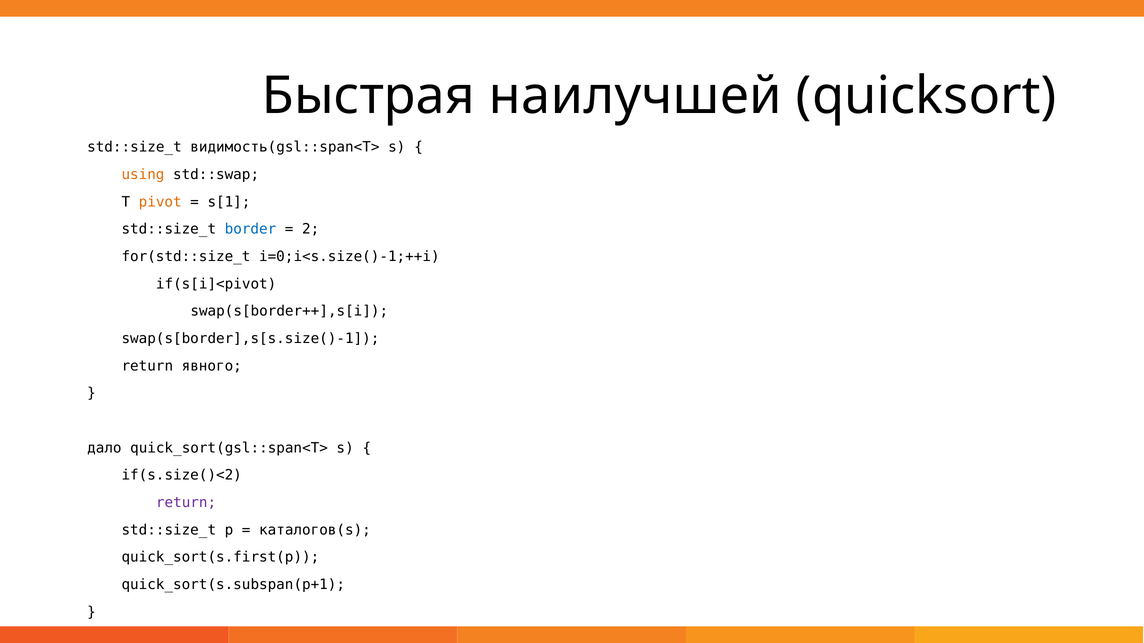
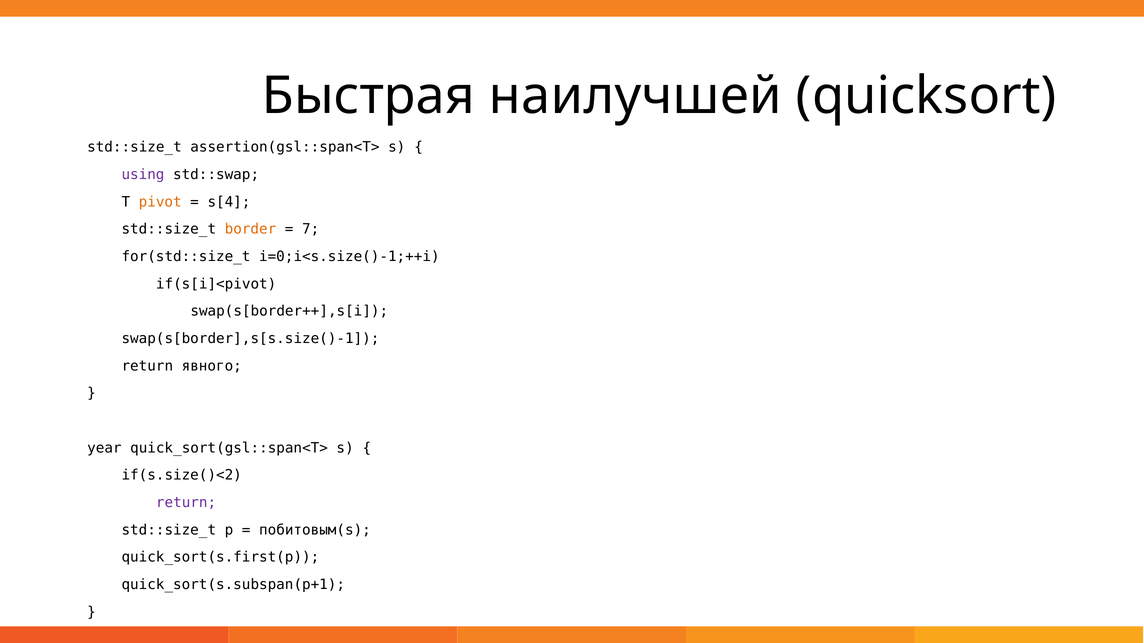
видимость(gsl::span<T>: видимость(gsl::span<T> -> assertion(gsl::span<T> (285, 147)
using colour: orange -> purple (143, 175)
s[1: s[1 -> s[4 (229, 202)
border colour: blue -> orange (250, 229)
2: 2 -> 7 (311, 229)
дало: дало -> year (104, 448)
каталогов(s: каталогов(s -> побитовым(s (315, 530)
